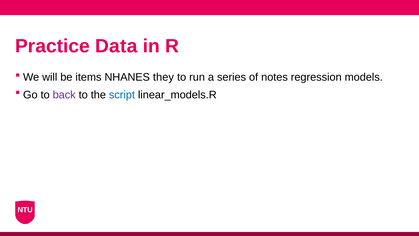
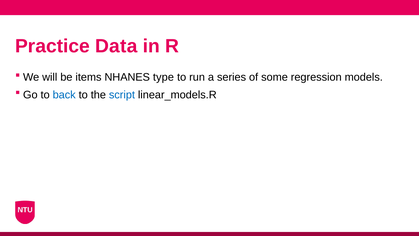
they: they -> type (163, 77)
notes: notes -> some (275, 77)
back colour: purple -> blue (64, 95)
